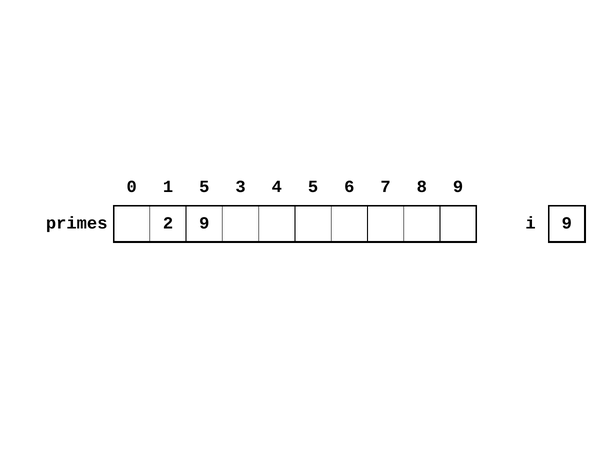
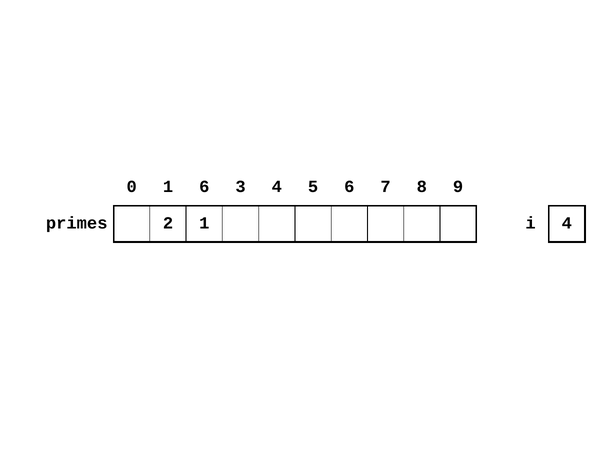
1 5: 5 -> 6 (204, 187)
2 9: 9 -> 1 (204, 223)
i 9: 9 -> 4 (567, 223)
